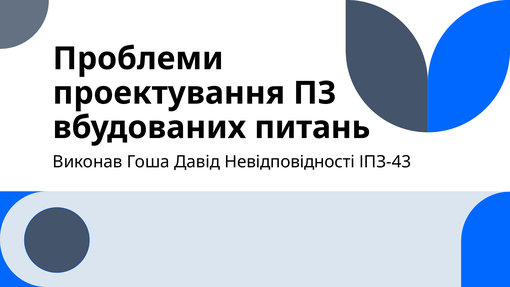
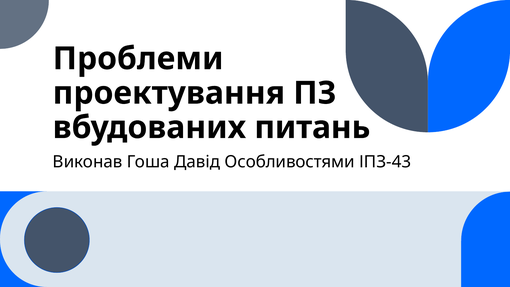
Невідповідності: Невідповідності -> Особливостями (290, 162)
